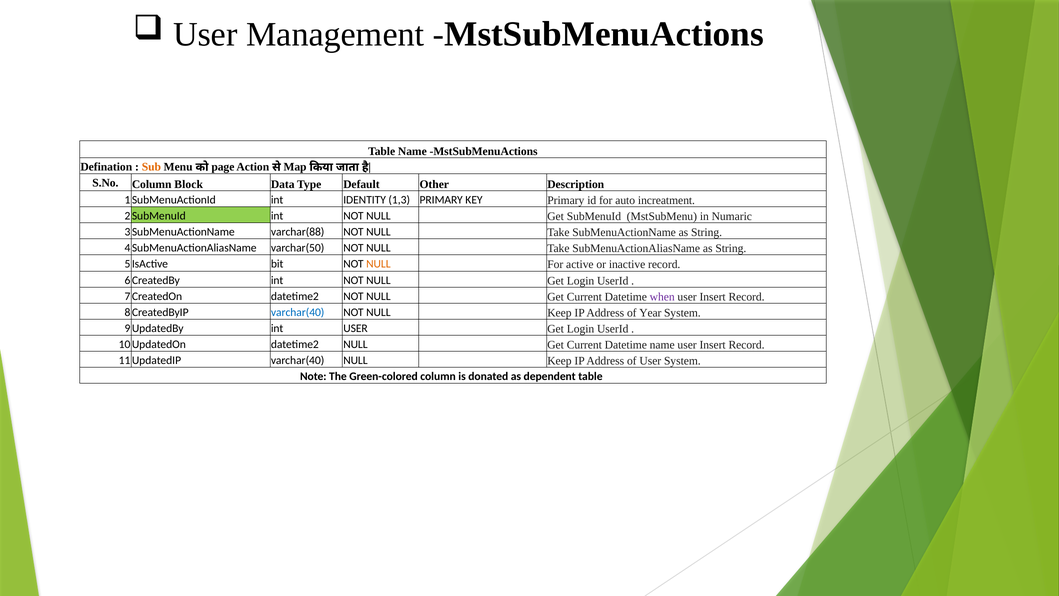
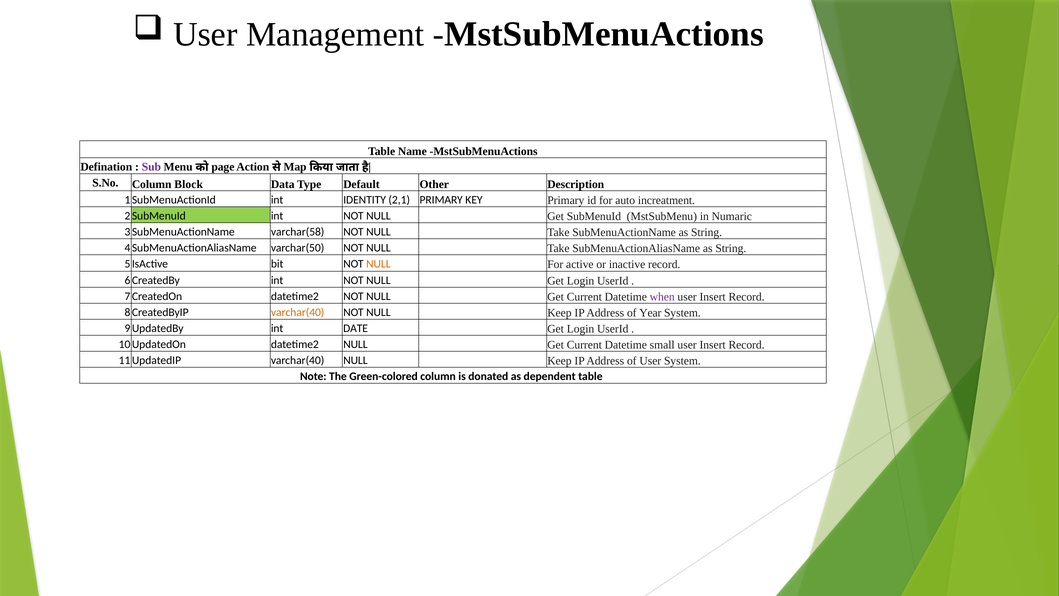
Sub colour: orange -> purple (151, 167)
1,3: 1,3 -> 2,1 (399, 200)
varchar(88: varchar(88 -> varchar(58 (298, 232)
varchar(40 colour: blue -> orange (298, 312)
int USER: USER -> DATE (356, 328)
Datetime name: name -> small (662, 345)
